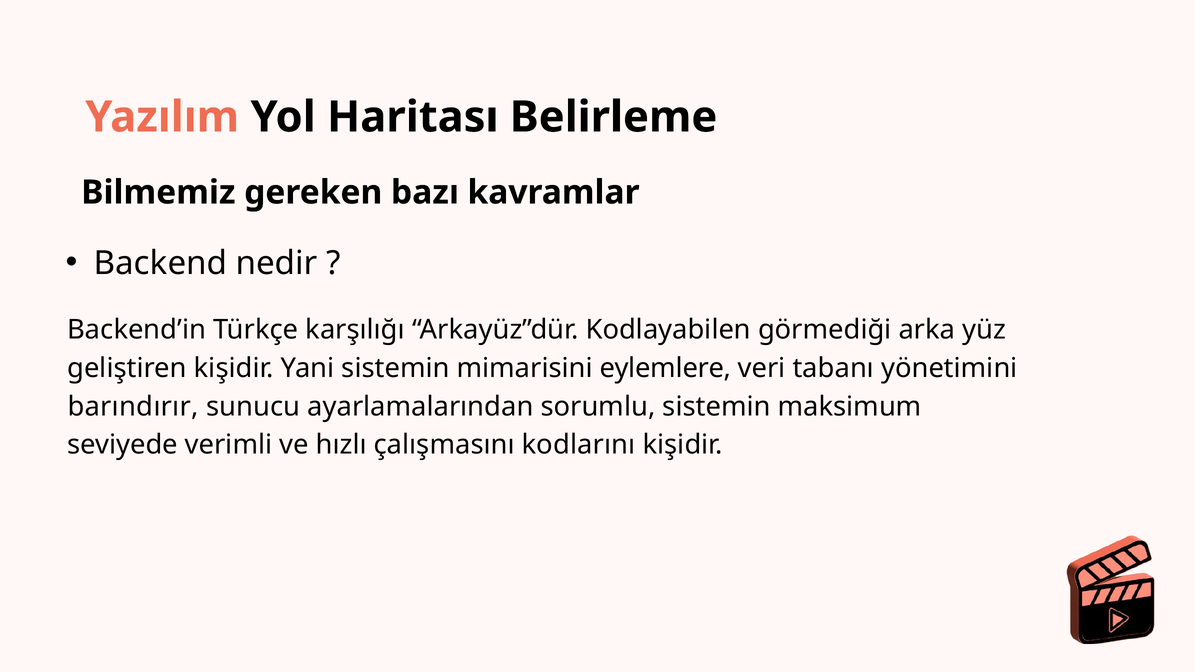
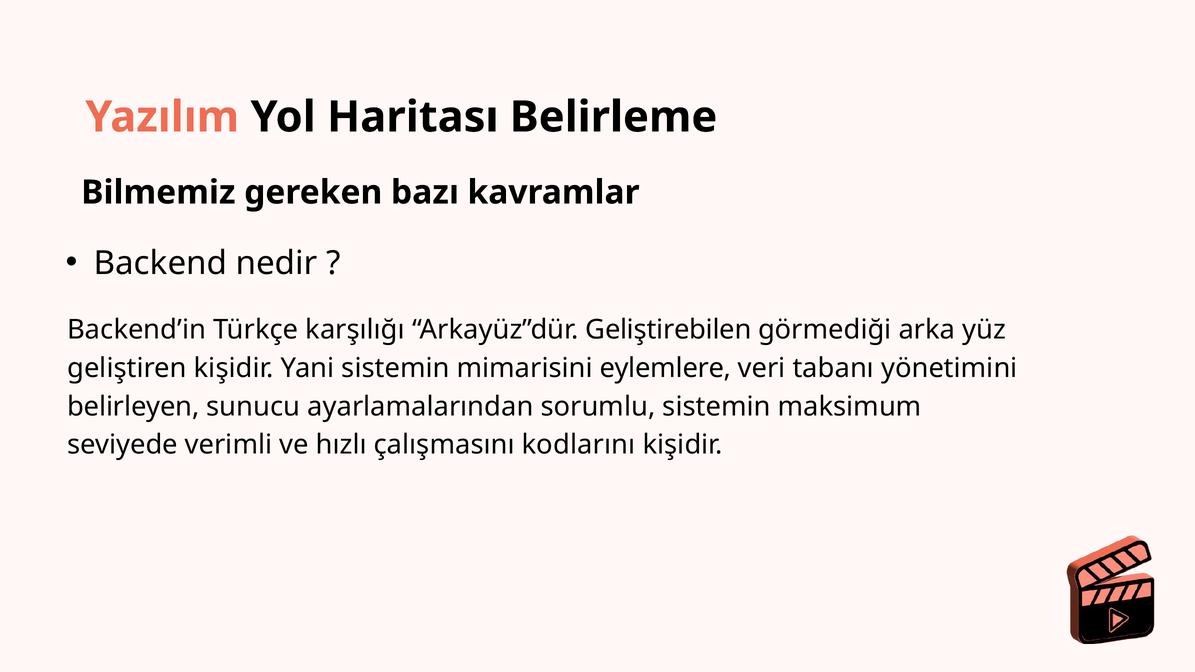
Kodlayabilen: Kodlayabilen -> Geliştirebilen (668, 330)
barındırır: barındırır -> belirleyen (133, 407)
